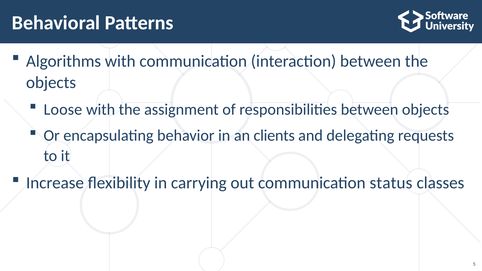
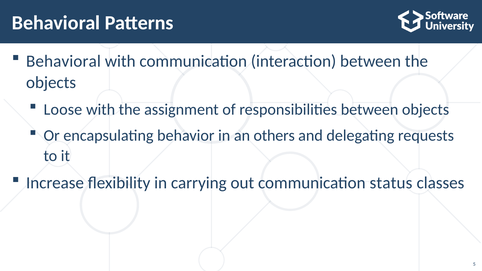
Algorithms: Algorithms -> Behavioral (63, 61)
clients: clients -> others (274, 136)
